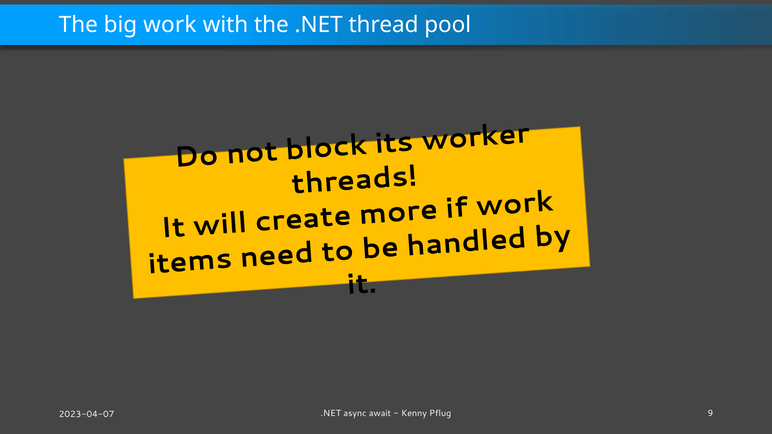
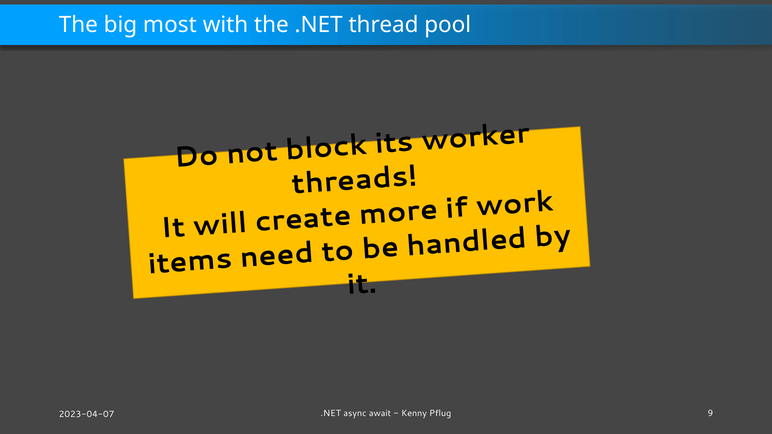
big work: work -> most (170, 25)
